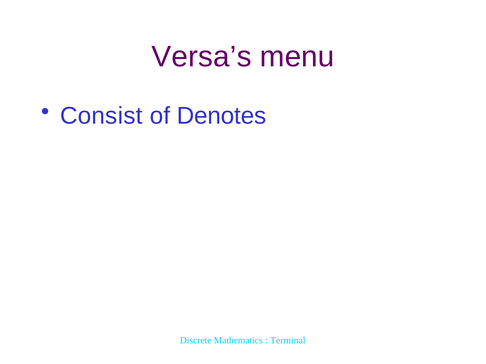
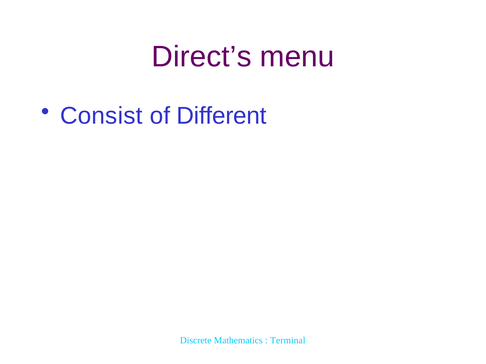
Versa’s: Versa’s -> Direct’s (202, 57)
Denotes: Denotes -> Different (222, 116)
